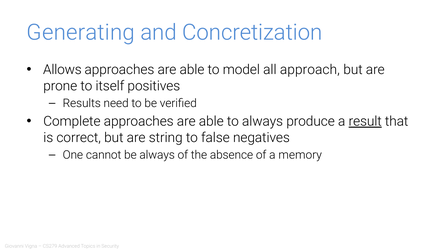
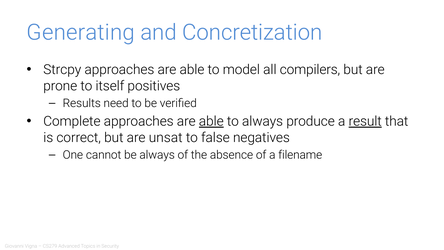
Allows: Allows -> Strcpy (62, 70)
approach: approach -> compilers (310, 70)
able underline: none -> present (211, 121)
string: string -> unsat (166, 138)
memory: memory -> filename (300, 155)
